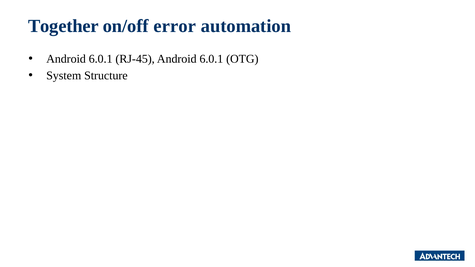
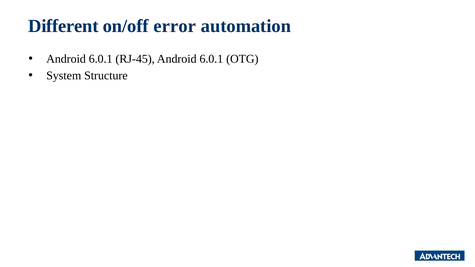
Together: Together -> Different (63, 26)
